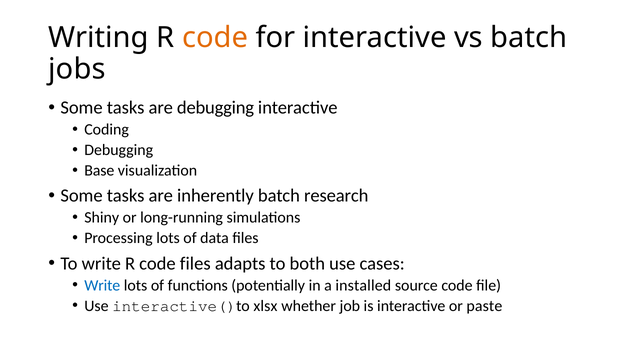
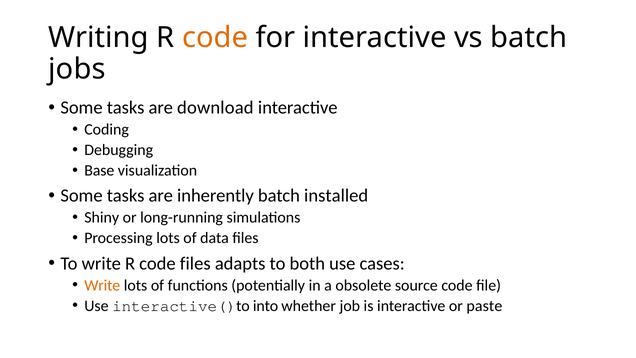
are debugging: debugging -> download (215, 108)
research: research -> installed (336, 196)
Write colour: blue -> orange (102, 285)
installed: installed -> obsolete (363, 285)
xlsx: xlsx -> into (266, 306)
